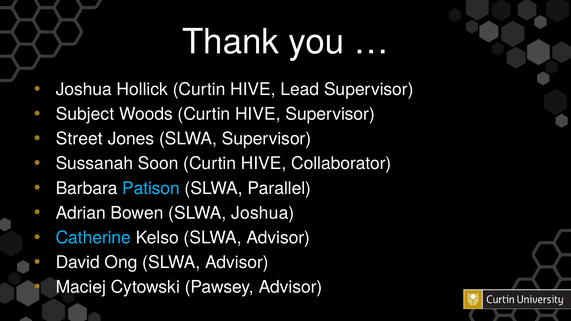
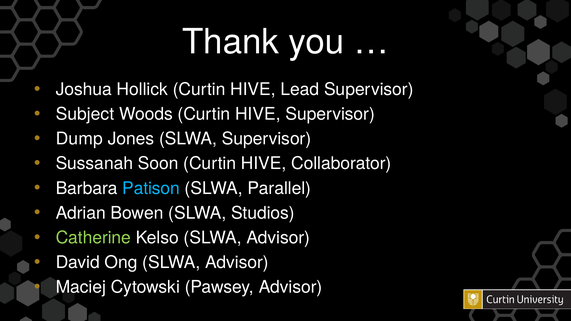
Street: Street -> Dump (79, 139)
SLWA Joshua: Joshua -> Studios (263, 213)
Catherine colour: light blue -> light green (93, 238)
